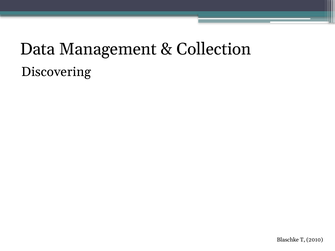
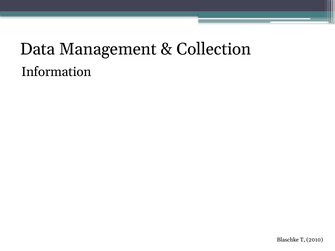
Discovering: Discovering -> Information (56, 72)
